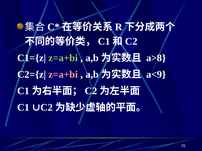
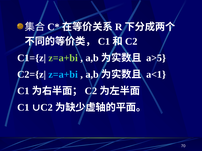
a>8: a>8 -> a>5 (156, 58)
z=a+bi colour: pink -> light blue (63, 75)
a<9: a<9 -> a<1 (156, 75)
